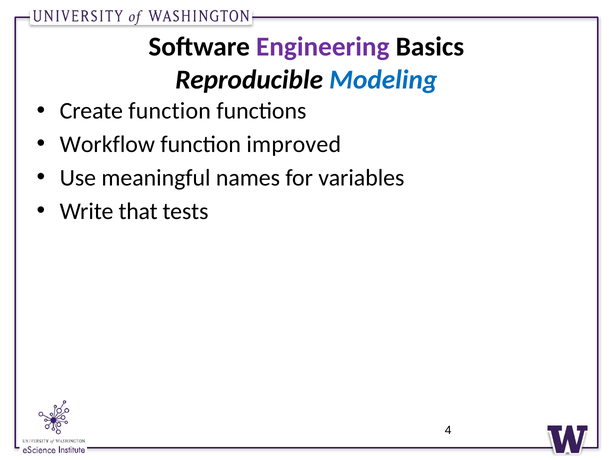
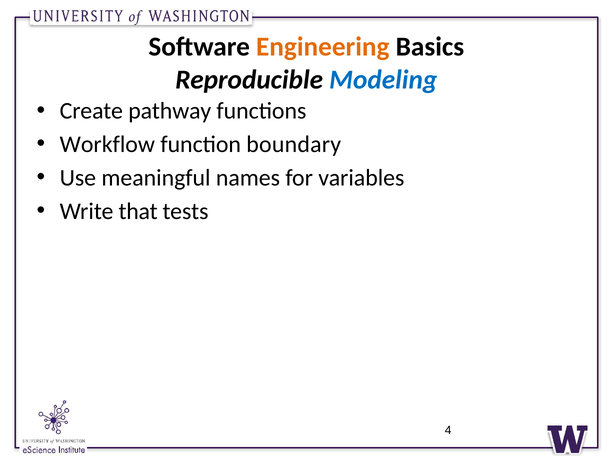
Engineering colour: purple -> orange (323, 47)
Create function: function -> pathway (170, 111)
improved: improved -> boundary (294, 144)
